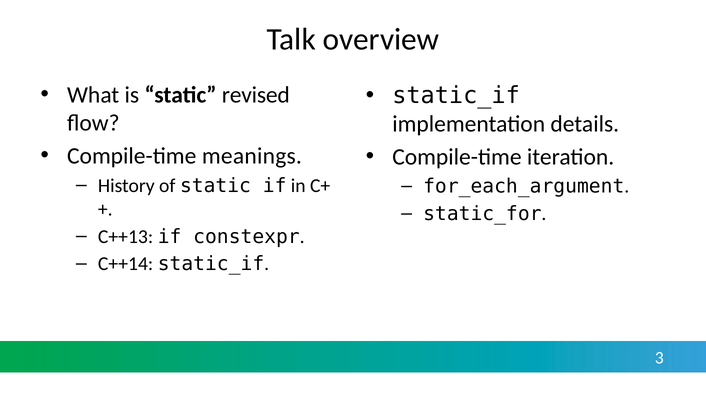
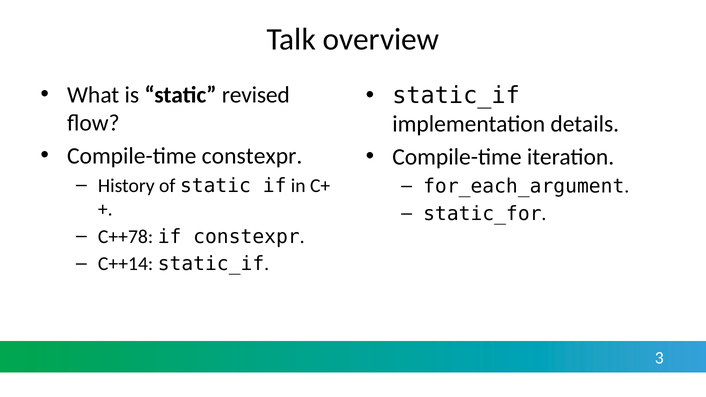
Compile-time meanings: meanings -> constexpr (252, 156)
C++13: C++13 -> C++78 (126, 237)
